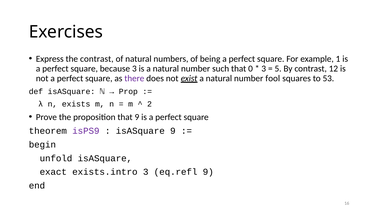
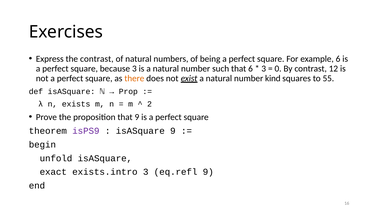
example 1: 1 -> 6 (338, 59)
that 0: 0 -> 6 (251, 68)
5: 5 -> 0 (278, 68)
there colour: purple -> orange (134, 78)
fool: fool -> kind (273, 78)
53: 53 -> 55 (328, 78)
